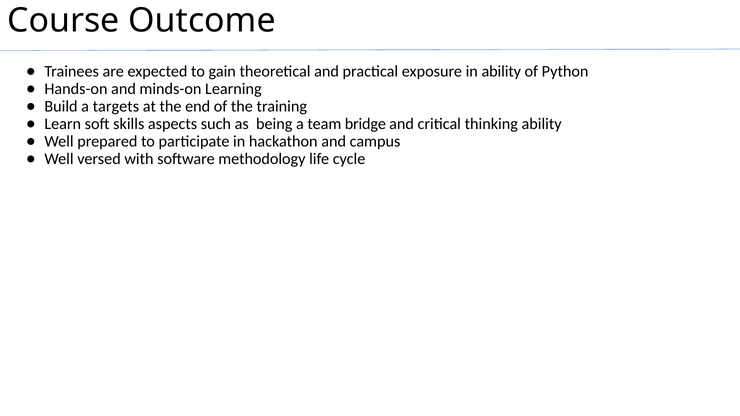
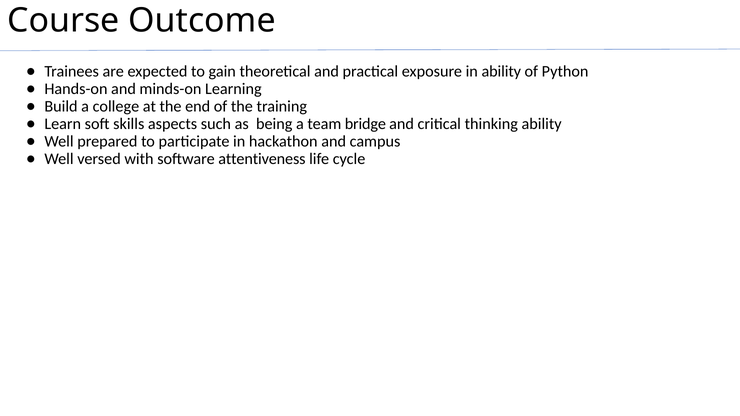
targets: targets -> college (116, 107)
methodology: methodology -> attentiveness (262, 159)
